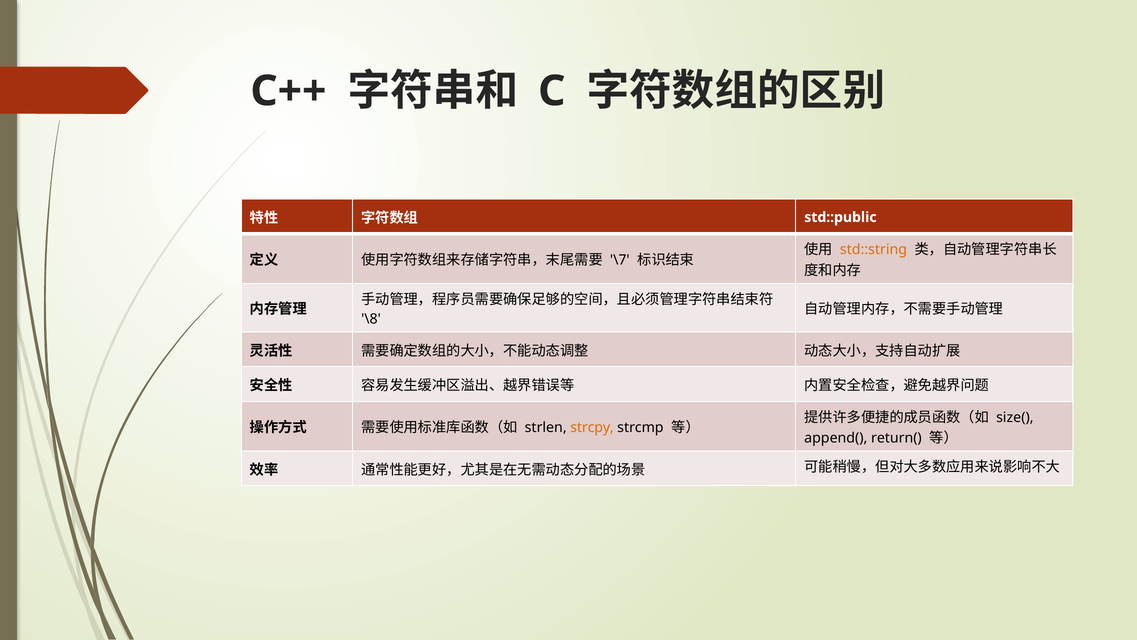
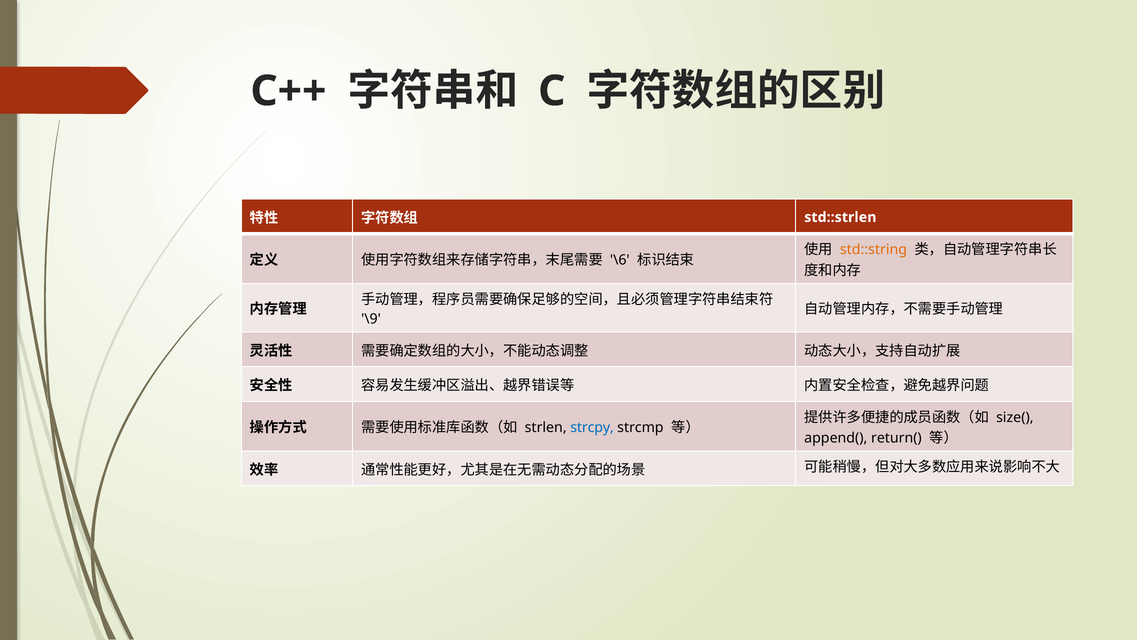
std::public: std::public -> std::strlen (840, 217)
\7: \7 -> \6 (620, 260)
\8: \8 -> \9 (371, 319)
strcpy colour: orange -> blue (592, 427)
